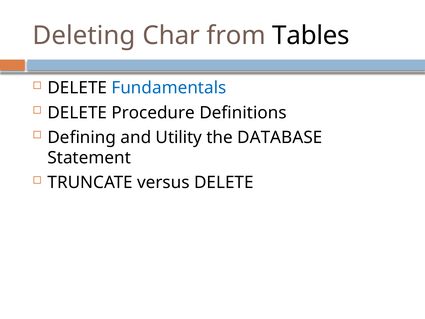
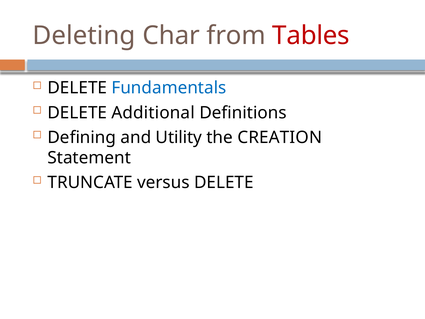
Tables colour: black -> red (311, 35)
Procedure: Procedure -> Additional (153, 113)
DATABASE: DATABASE -> CREATION (280, 137)
